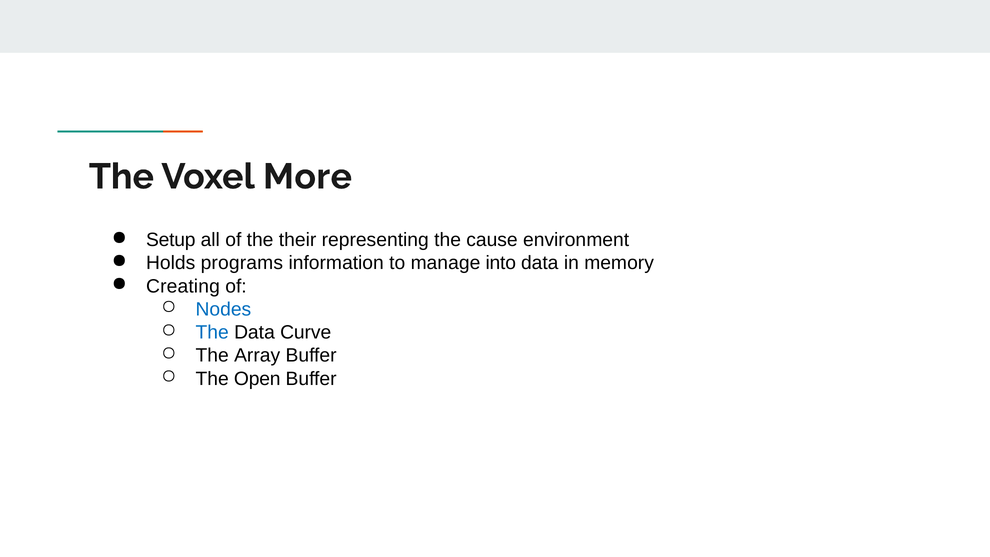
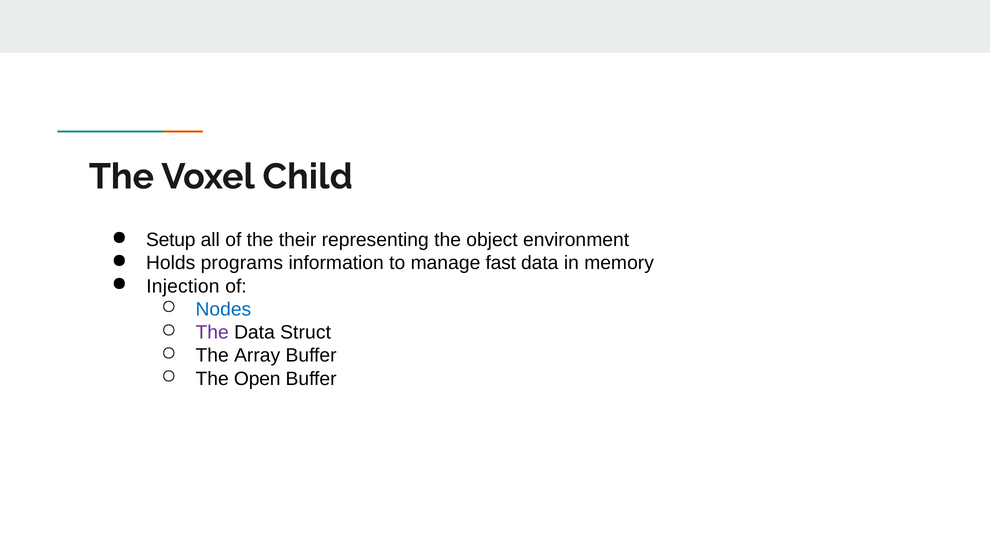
More: More -> Child (308, 177)
cause: cause -> object (492, 240)
into: into -> fast (501, 263)
Creating: Creating -> Injection (183, 286)
The colour: blue -> purple (212, 332)
Curve: Curve -> Struct (306, 332)
